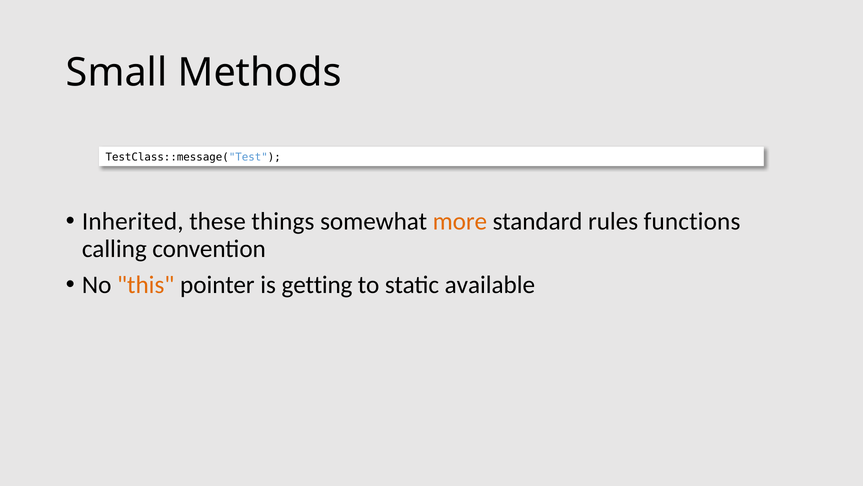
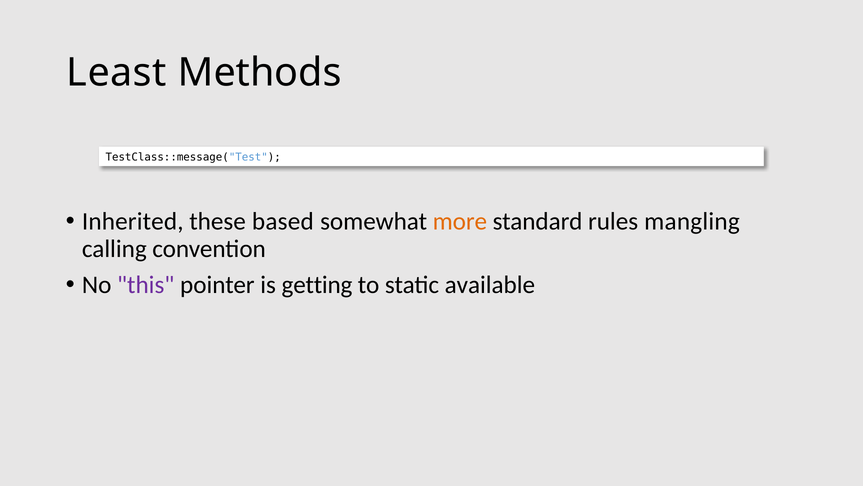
Small: Small -> Least (116, 72)
things: things -> based (283, 221)
functions: functions -> mangling (692, 221)
this colour: orange -> purple (146, 285)
